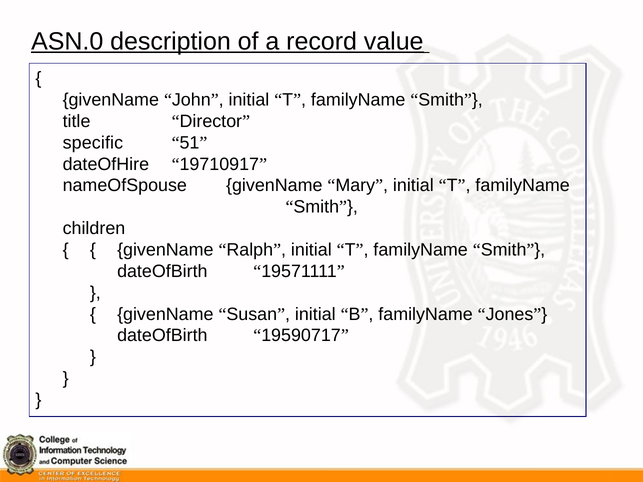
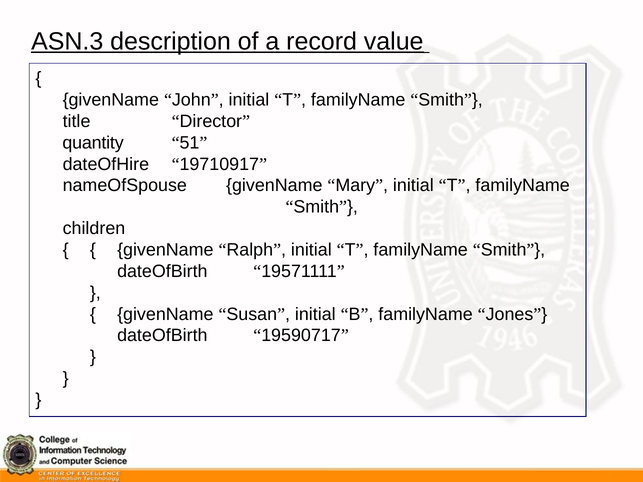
ASN.0: ASN.0 -> ASN.3 (67, 41)
specific: specific -> quantity (93, 143)
